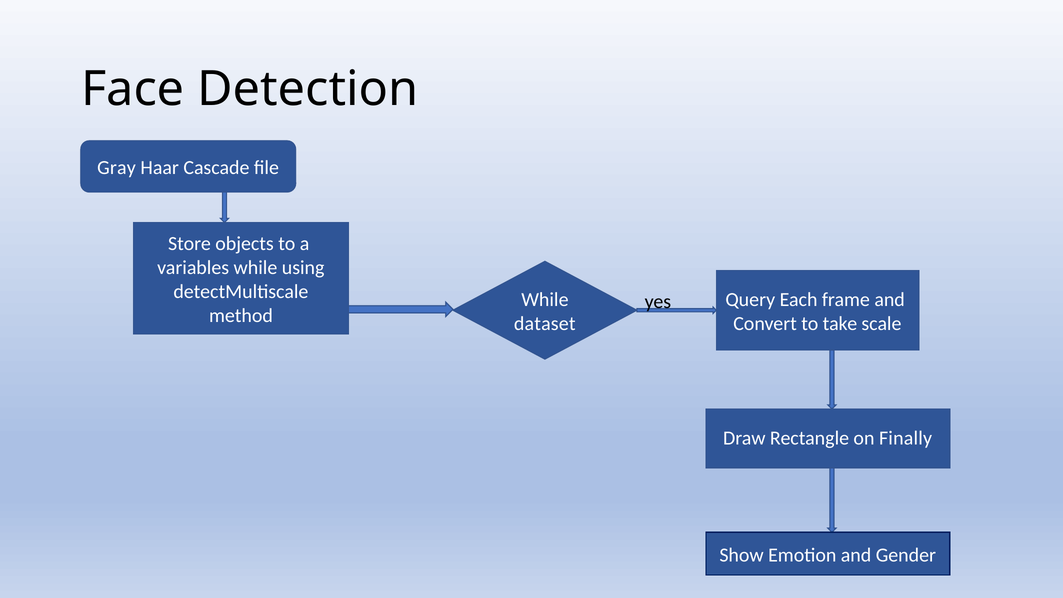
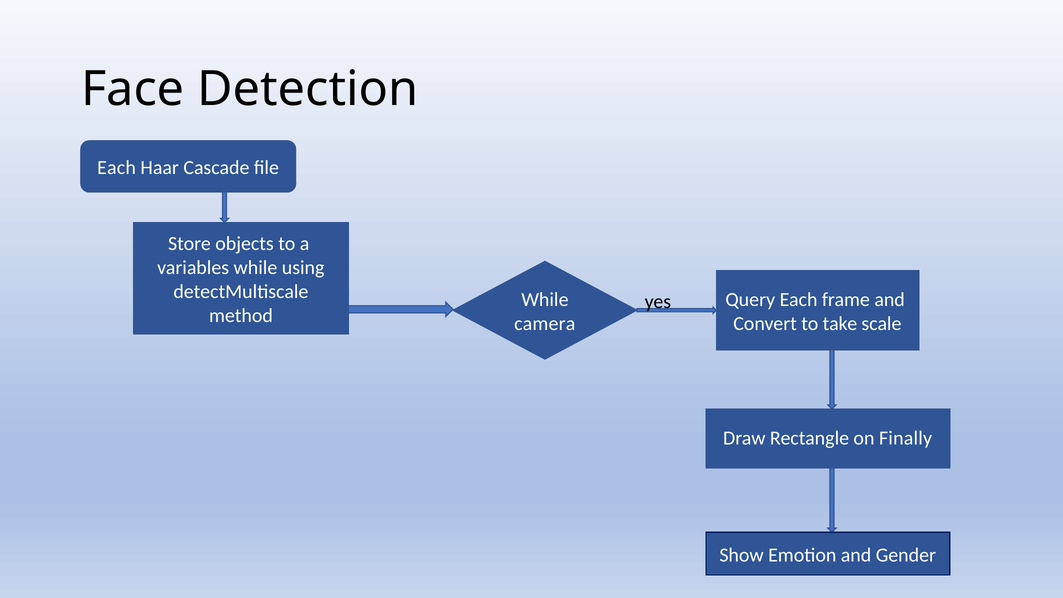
Gray: Gray -> Each (117, 168)
dataset: dataset -> camera (545, 324)
